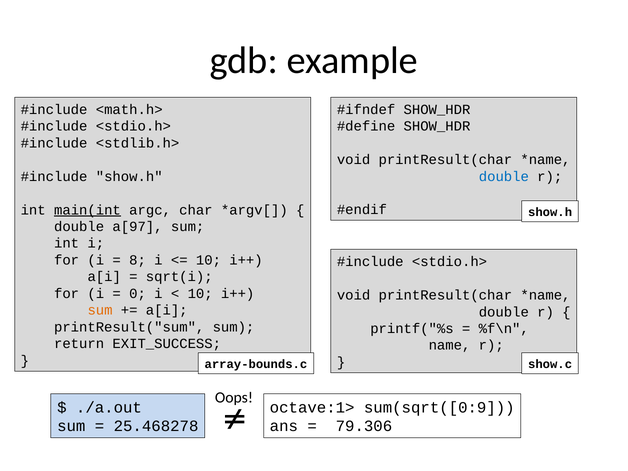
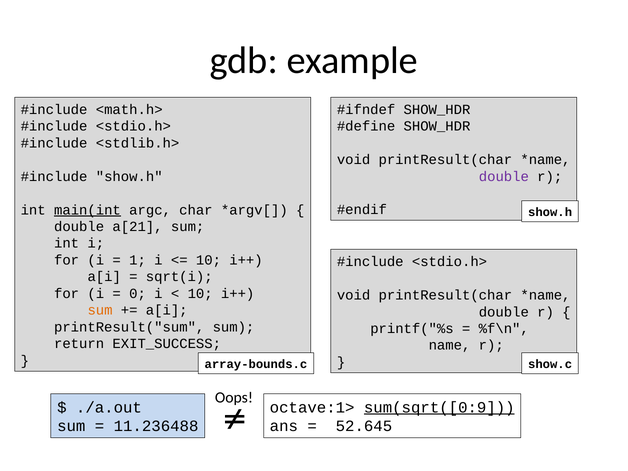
double colour: blue -> purple (504, 176)
a[97: a[97 -> a[21 (138, 227)
8: 8 -> 1 (138, 260)
sum(sqrt([0:9 underline: none -> present (439, 407)
79.306: 79.306 -> 52.645 (364, 426)
25.468278: 25.468278 -> 11.236488 (156, 426)
